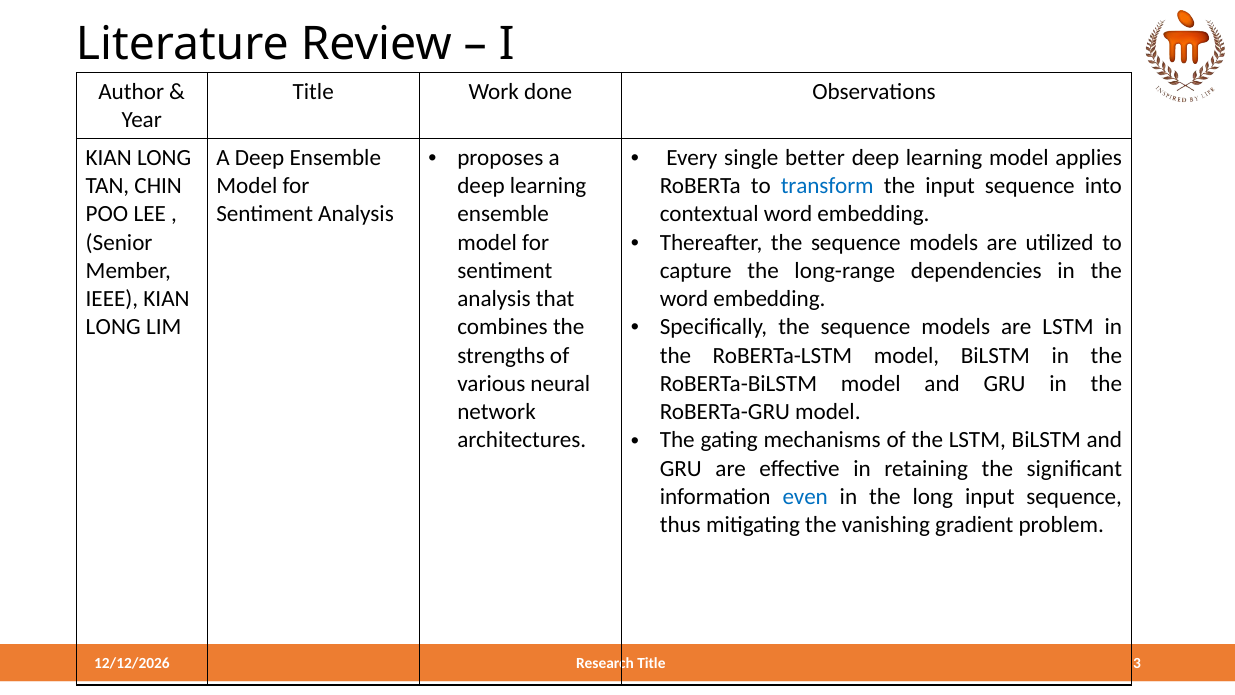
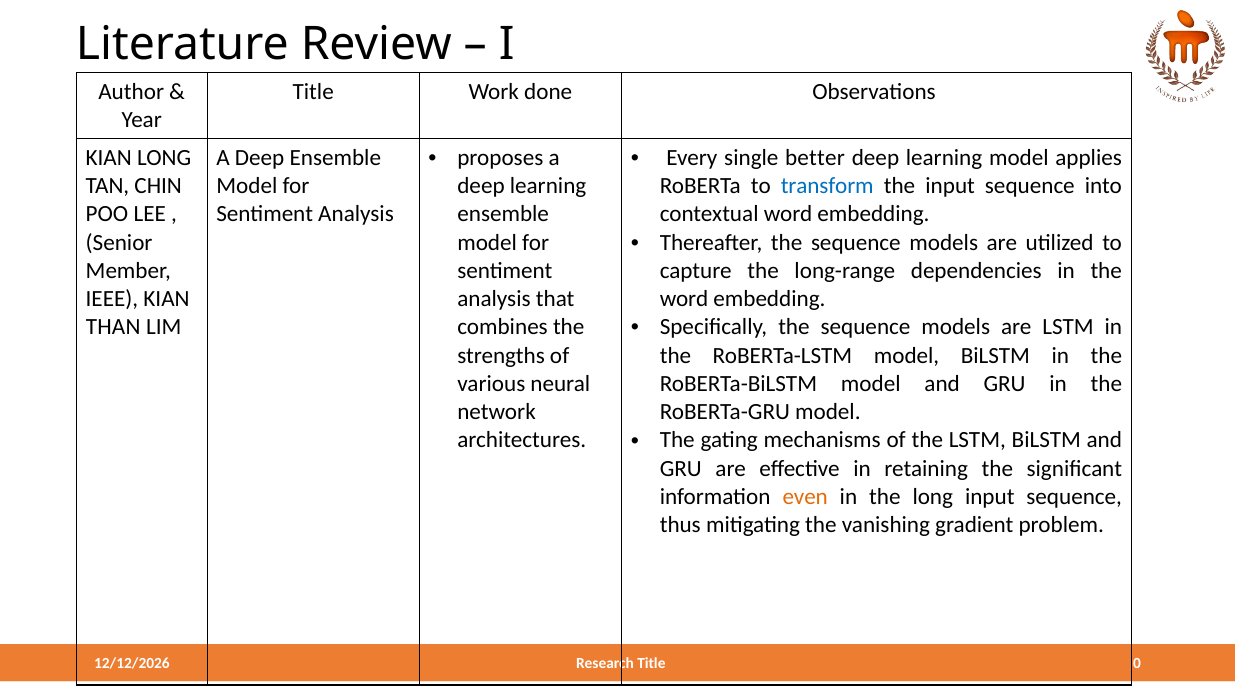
LONG: LONG -> THAN (113, 327)
even colour: blue -> orange (805, 497)
3: 3 -> 0 (1137, 663)
